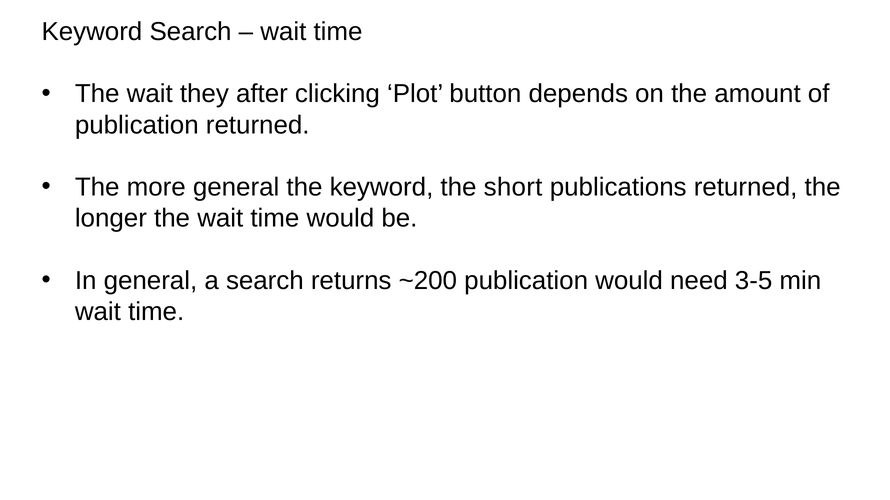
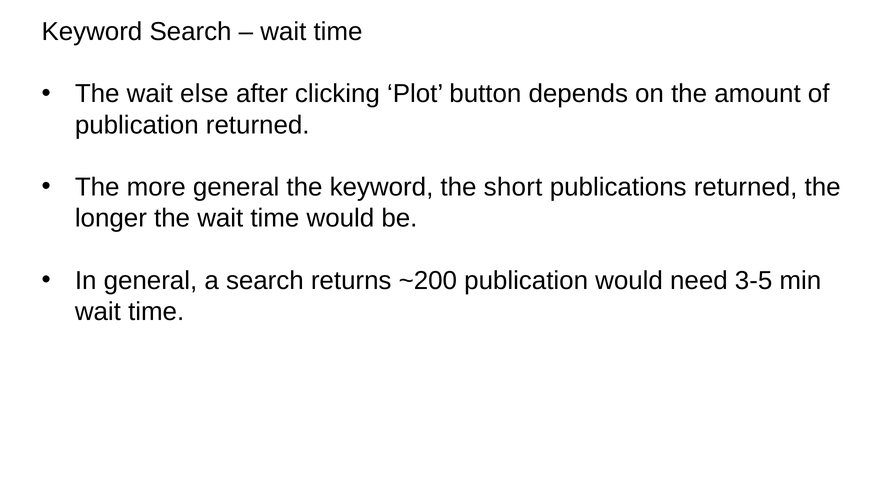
they: they -> else (204, 94)
